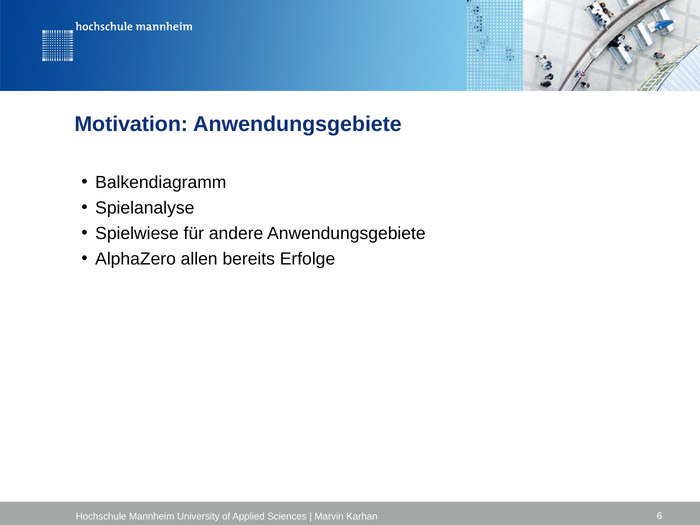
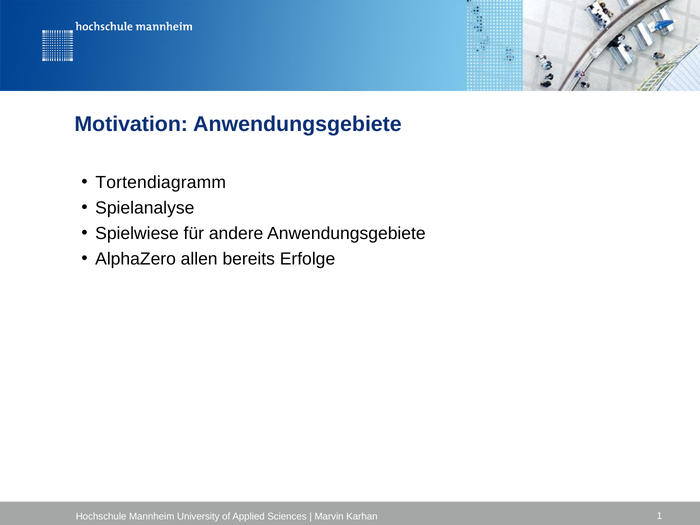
Balkendiagramm: Balkendiagramm -> Tortendiagramm (161, 183)
6: 6 -> 1 (659, 516)
